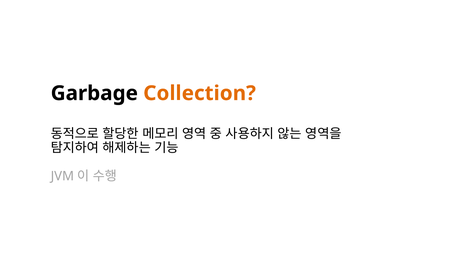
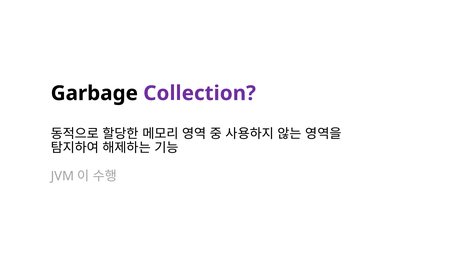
Collection colour: orange -> purple (200, 93)
